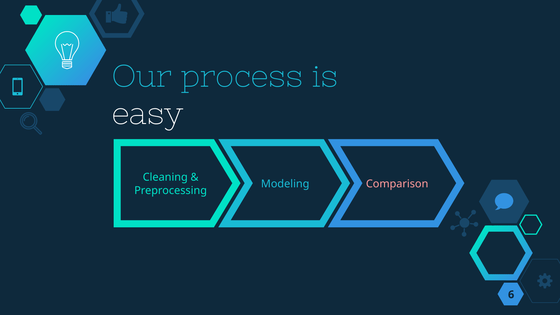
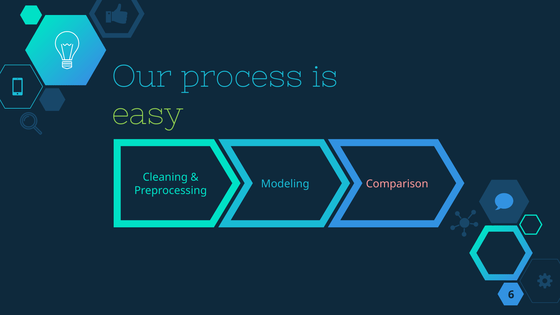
easy colour: white -> light green (148, 114)
